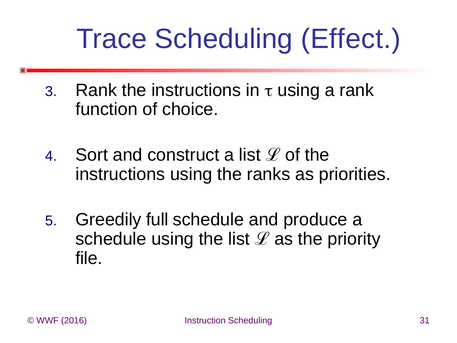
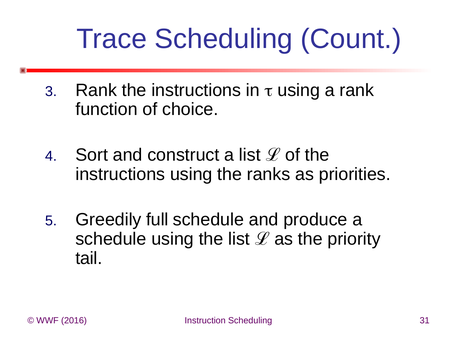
Effect: Effect -> Count (351, 39)
file: file -> tail (89, 258)
